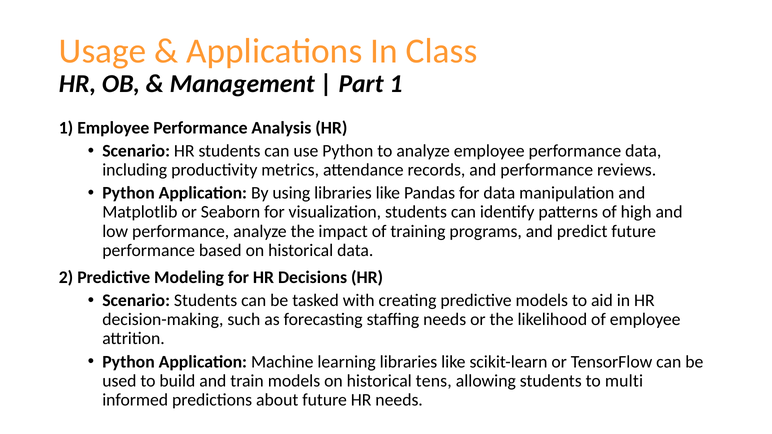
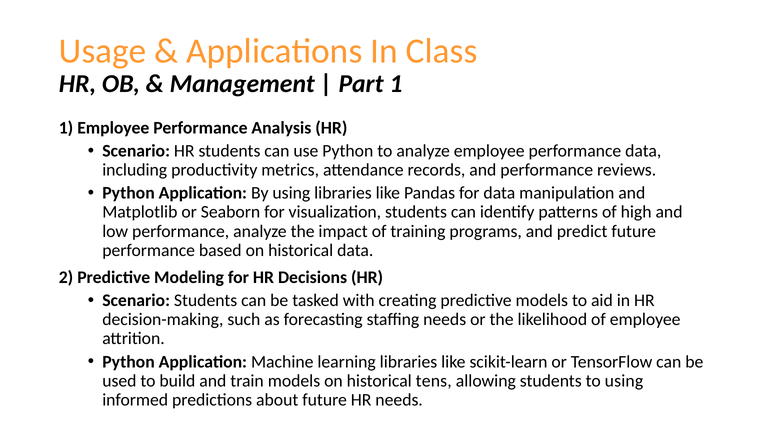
to multi: multi -> using (624, 381)
